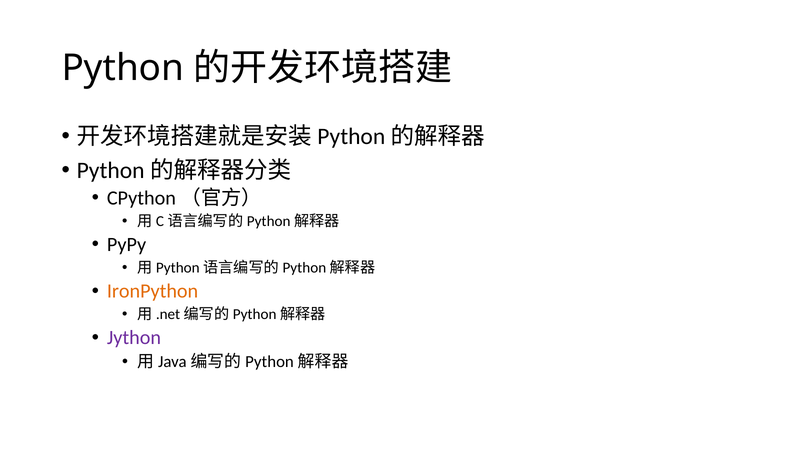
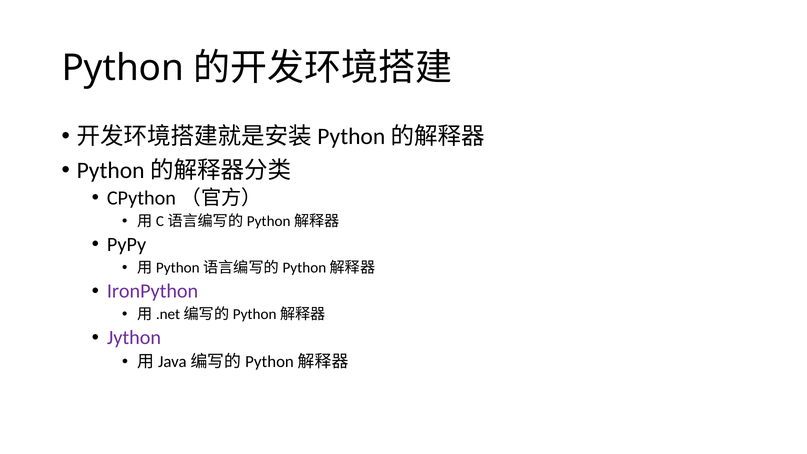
IronPython colour: orange -> purple (153, 291)
